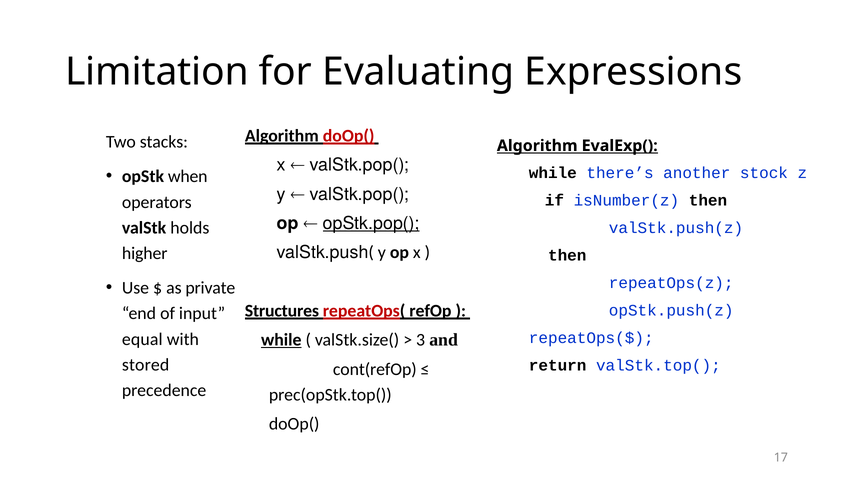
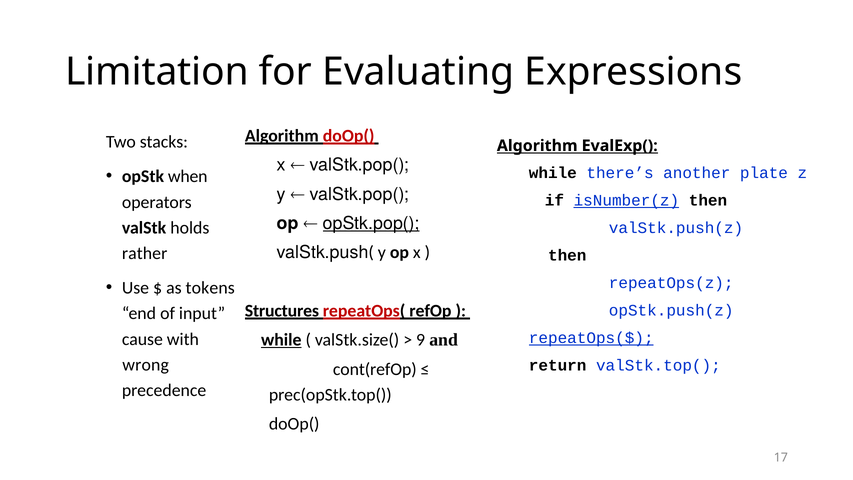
stock: stock -> plate (764, 173)
isNumber(z underline: none -> present (626, 201)
higher: higher -> rather (145, 253)
private: private -> tokens (210, 288)
equal: equal -> cause (142, 339)
repeatOps($ underline: none -> present (591, 338)
3: 3 -> 9 (421, 340)
stored: stored -> wrong (146, 365)
